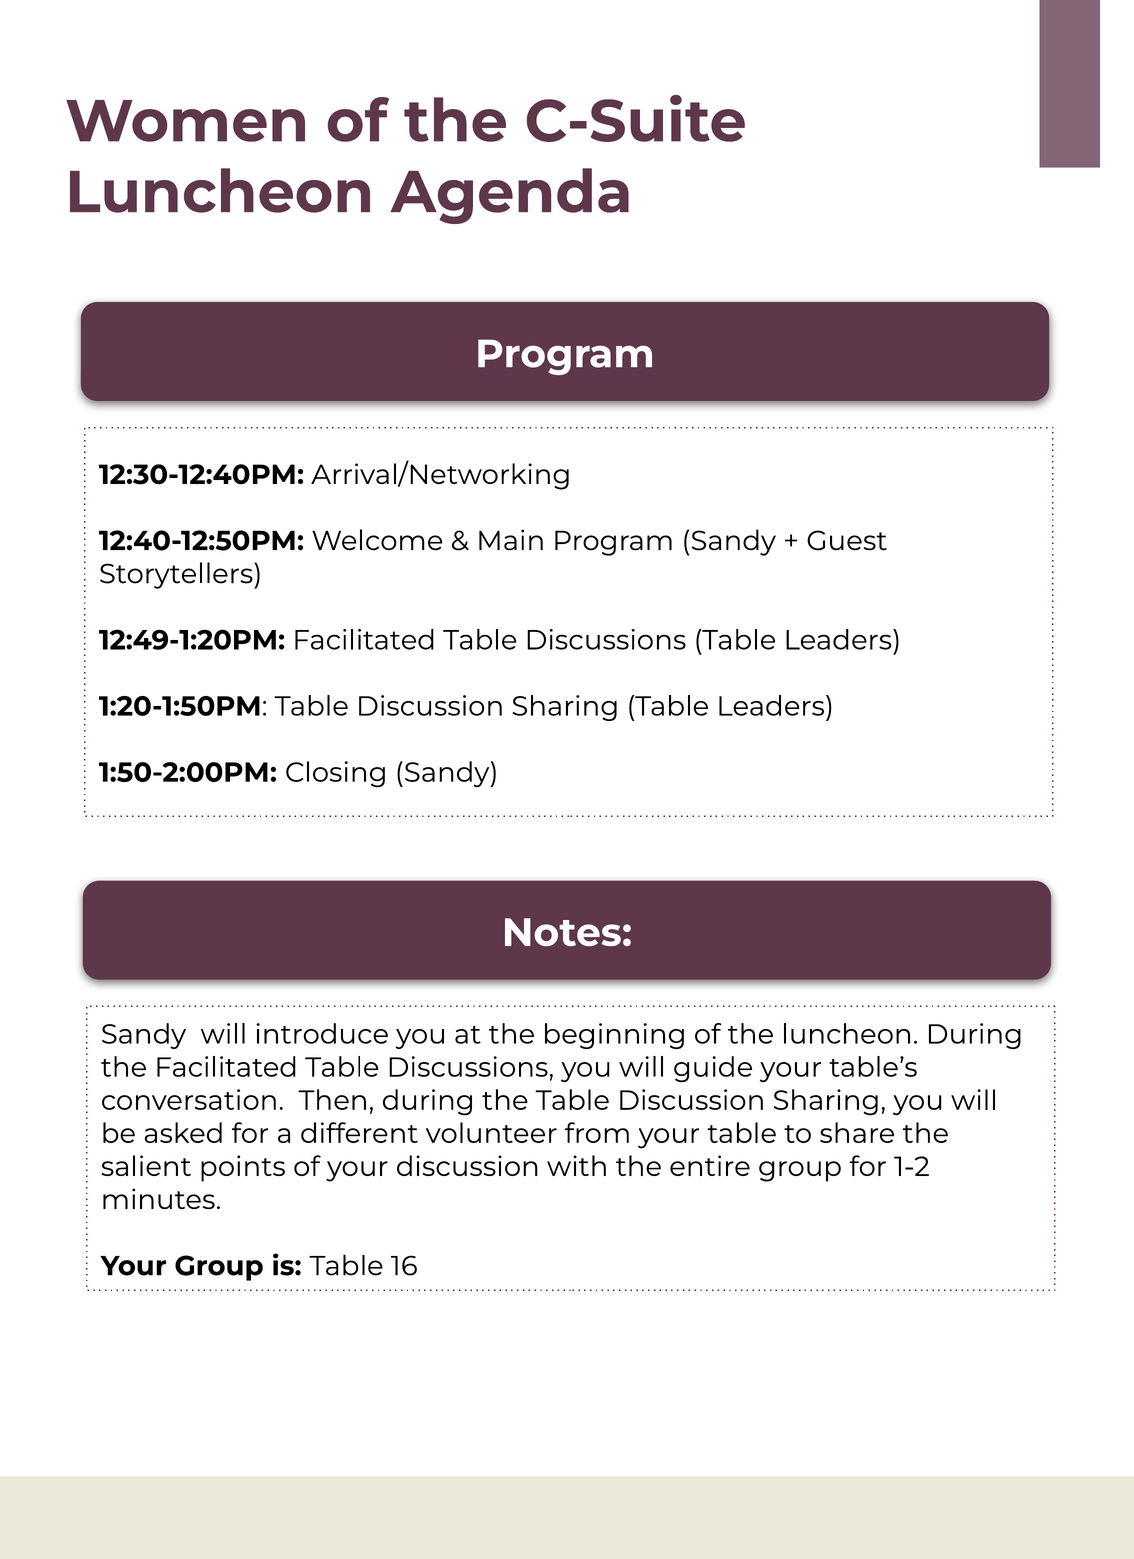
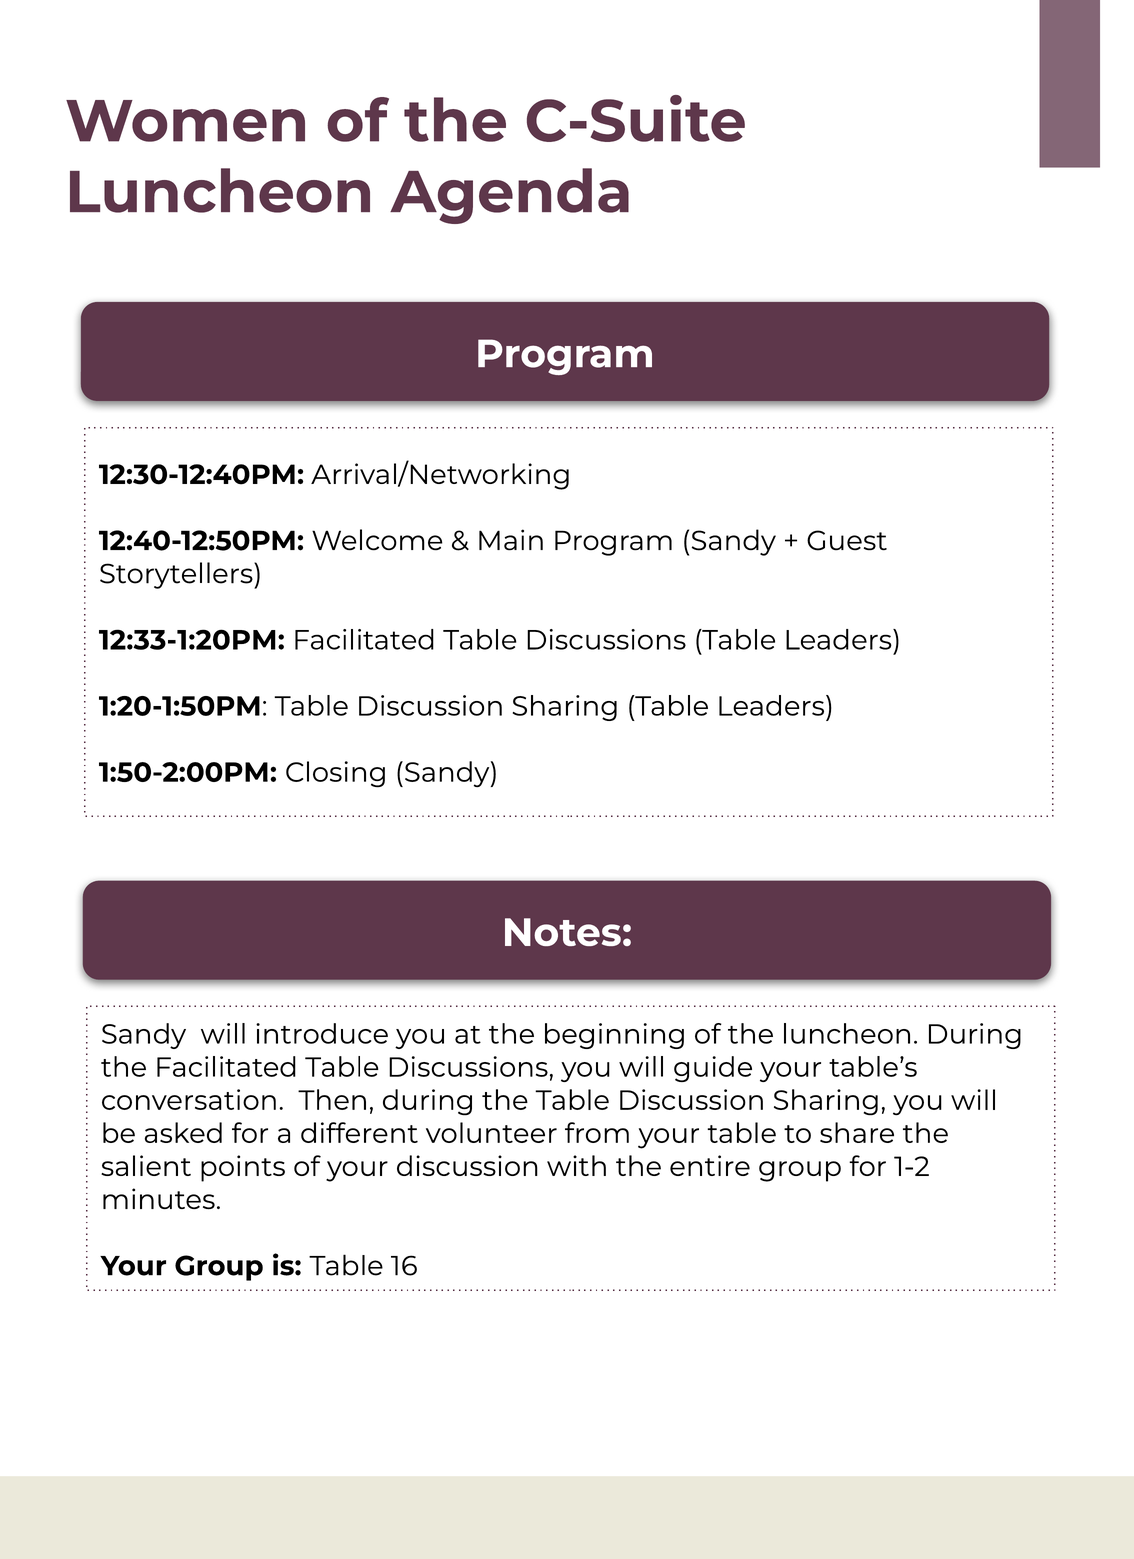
12:49-1:20PM: 12:49-1:20PM -> 12:33-1:20PM (192, 640)
